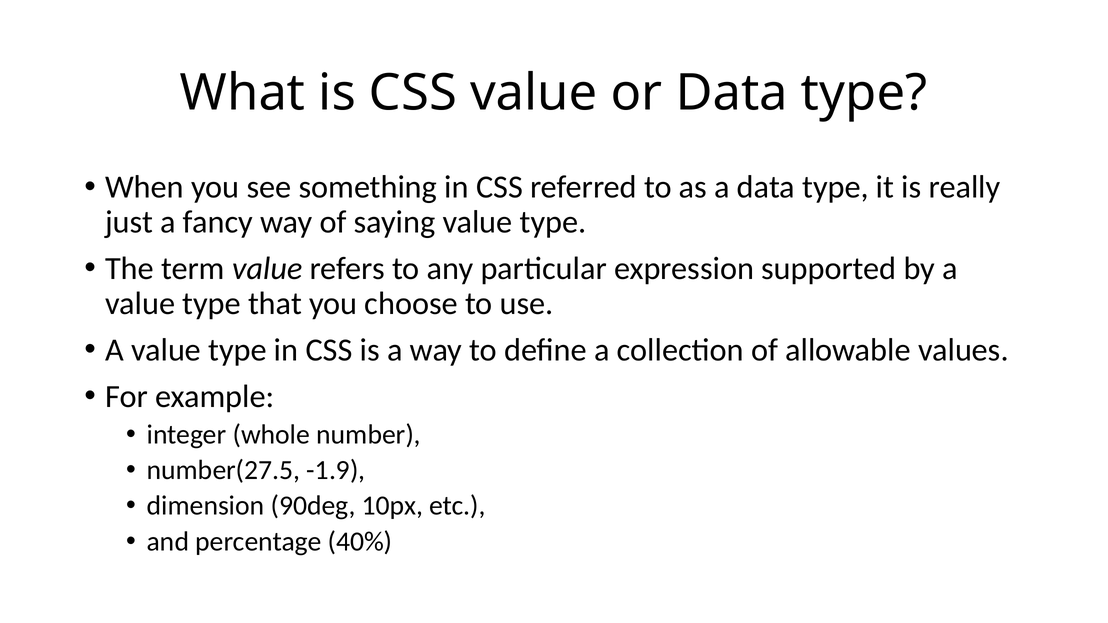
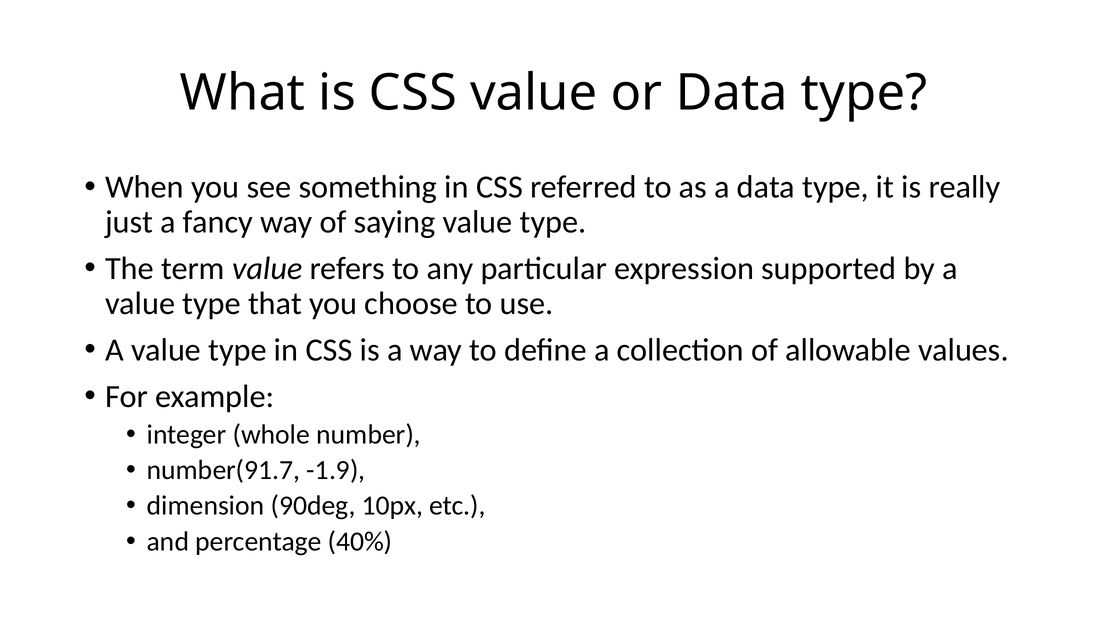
number(27.5: number(27.5 -> number(91.7 (224, 470)
